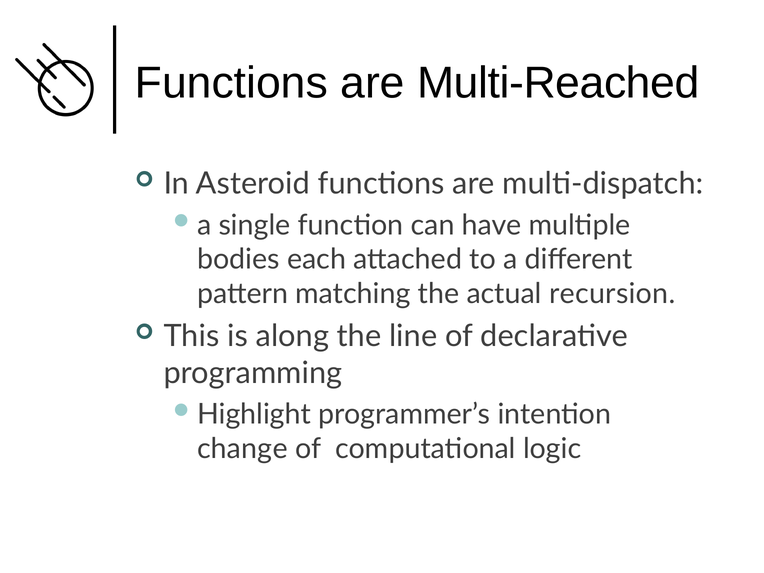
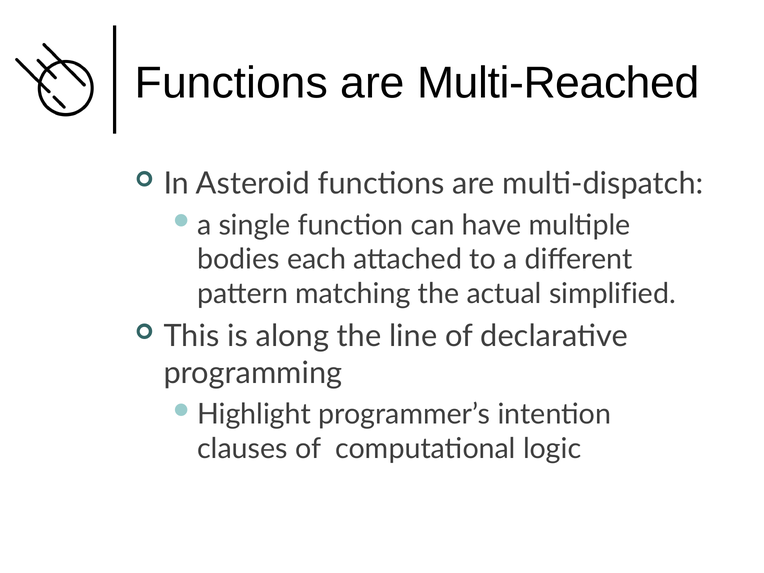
recursion: recursion -> simplified (612, 294)
change: change -> clauses (242, 449)
